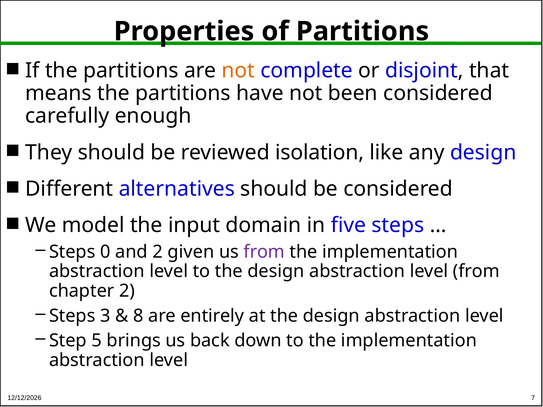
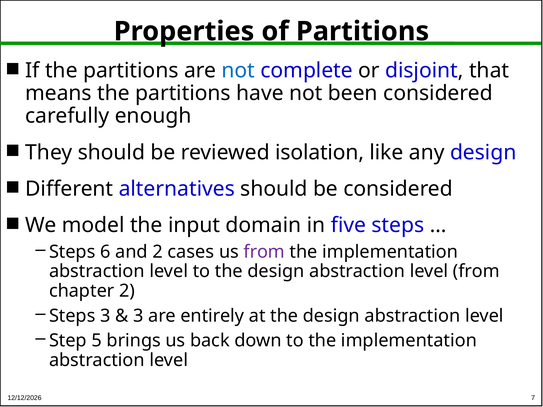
not colour: orange -> blue (238, 70)
0: 0 -> 6 (105, 252)
given: given -> cases (191, 252)
8: 8 -> 3 (138, 316)
